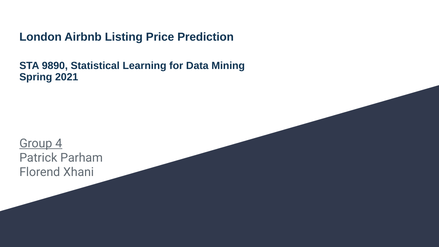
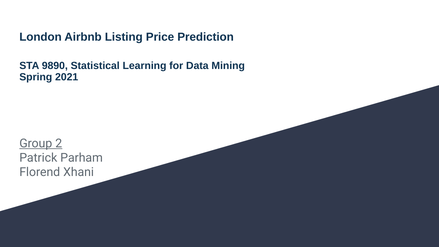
4: 4 -> 2 (59, 143)
